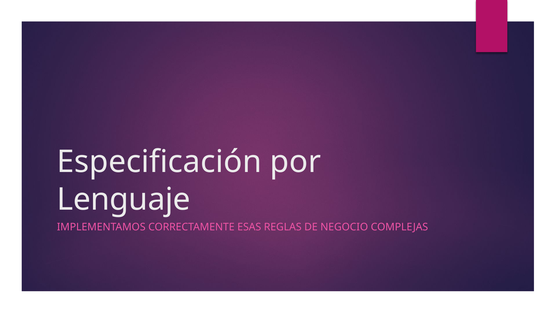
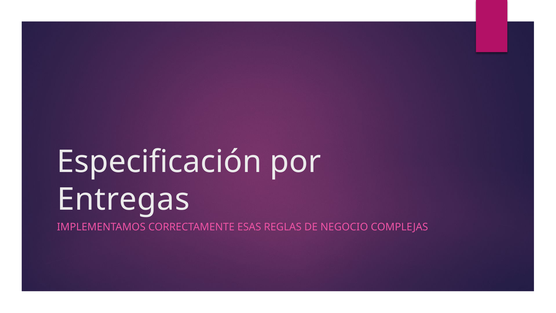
Lenguaje: Lenguaje -> Entregas (123, 199)
